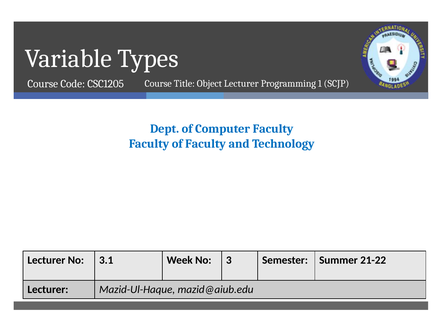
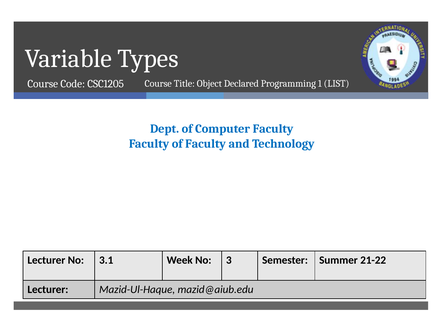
Object Lecturer: Lecturer -> Declared (241, 83)
SCJP: SCJP -> LIST (337, 83)
